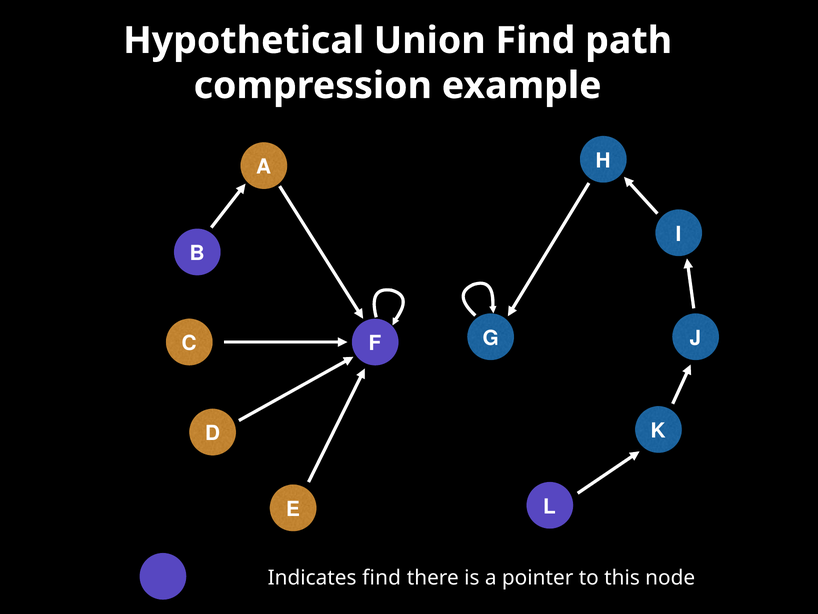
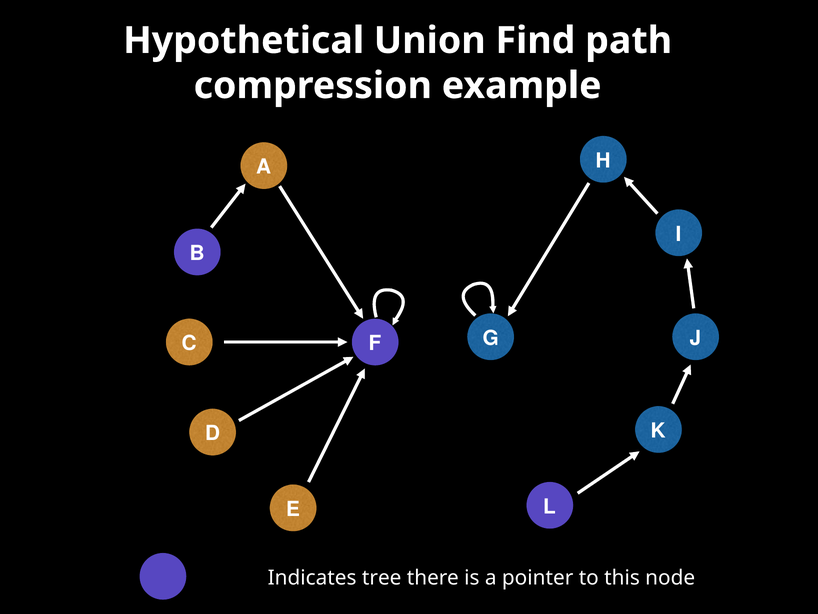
Indicates find: find -> tree (382, 577)
